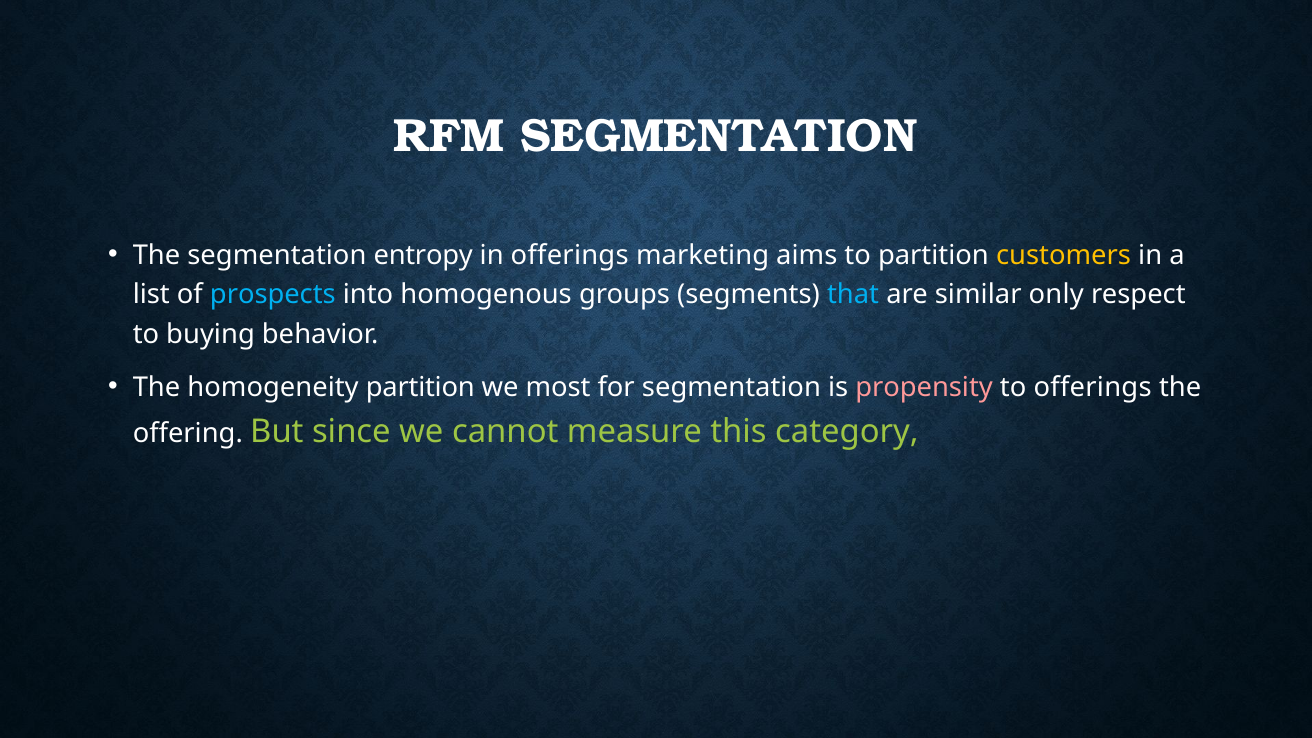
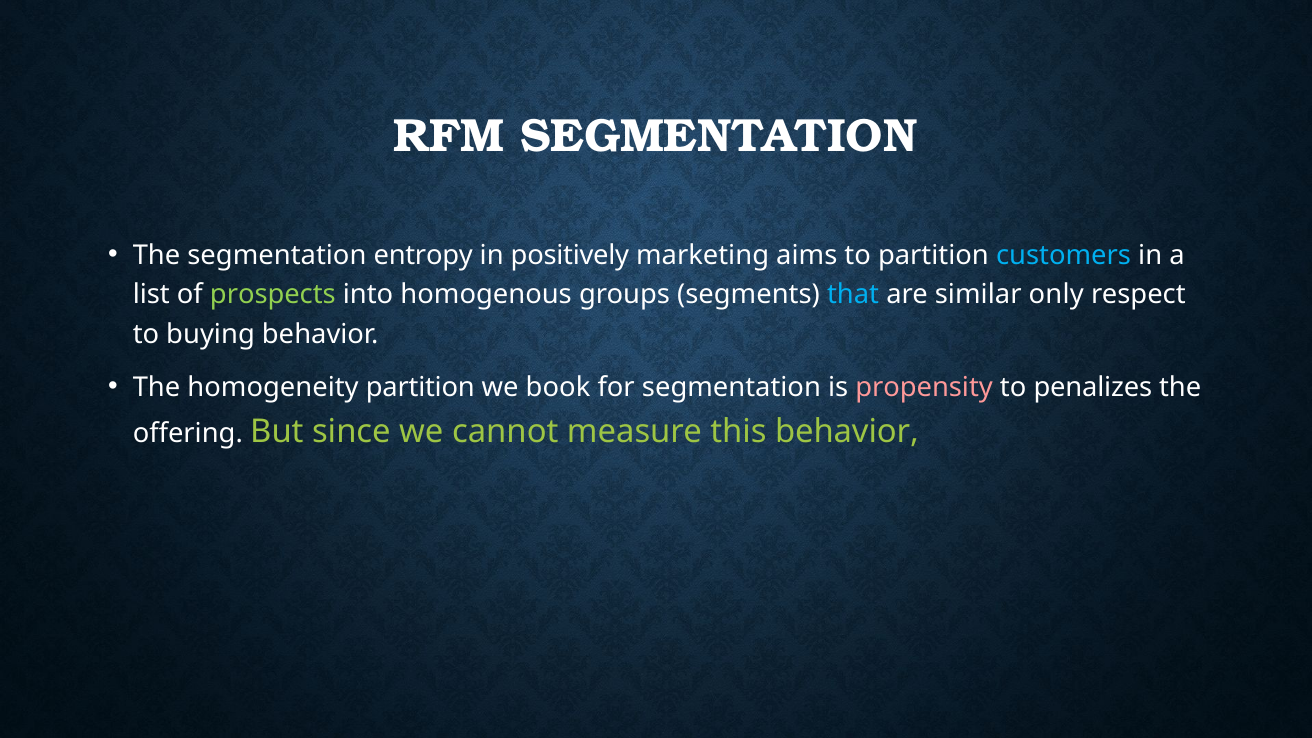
in offerings: offerings -> positively (570, 255)
customers colour: yellow -> light blue (1064, 255)
prospects colour: light blue -> light green (273, 295)
most: most -> book (558, 387)
to offerings: offerings -> penalizes (1093, 387)
this category: category -> behavior (847, 431)
